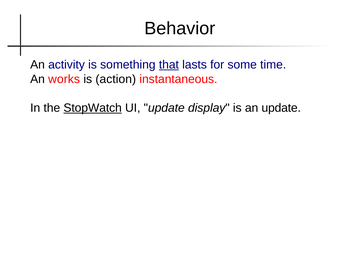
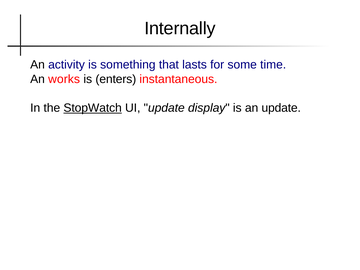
Behavior: Behavior -> Internally (180, 28)
that underline: present -> none (169, 65)
action: action -> enters (116, 79)
